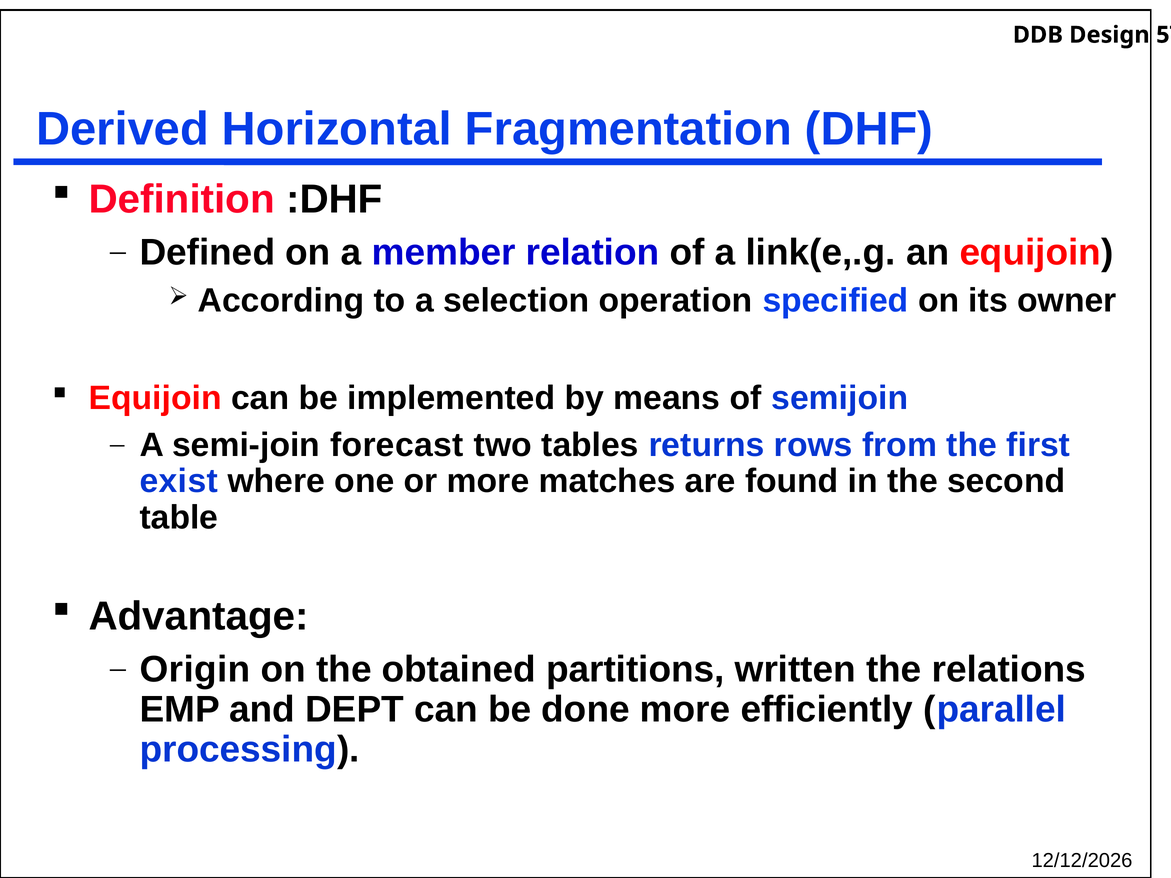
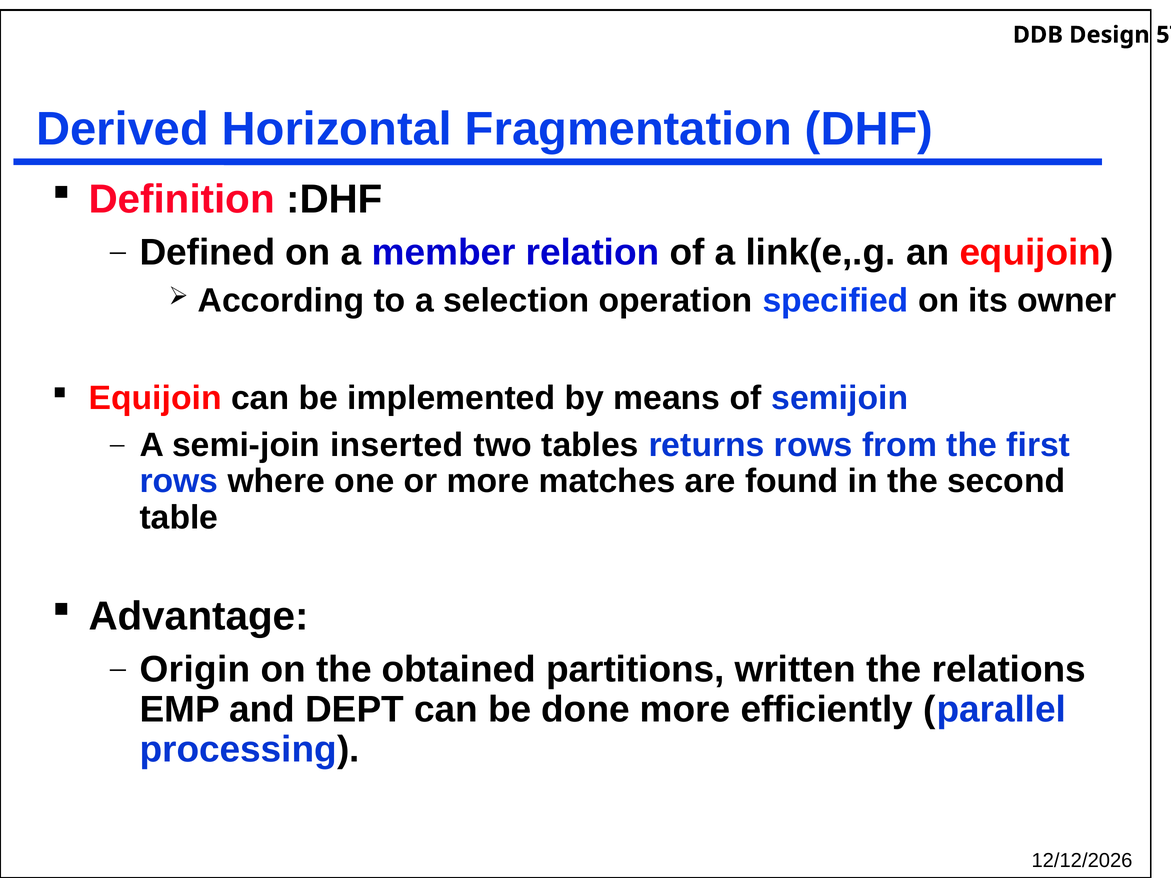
forecast: forecast -> inserted (397, 445)
exist: exist -> rows (179, 481)
